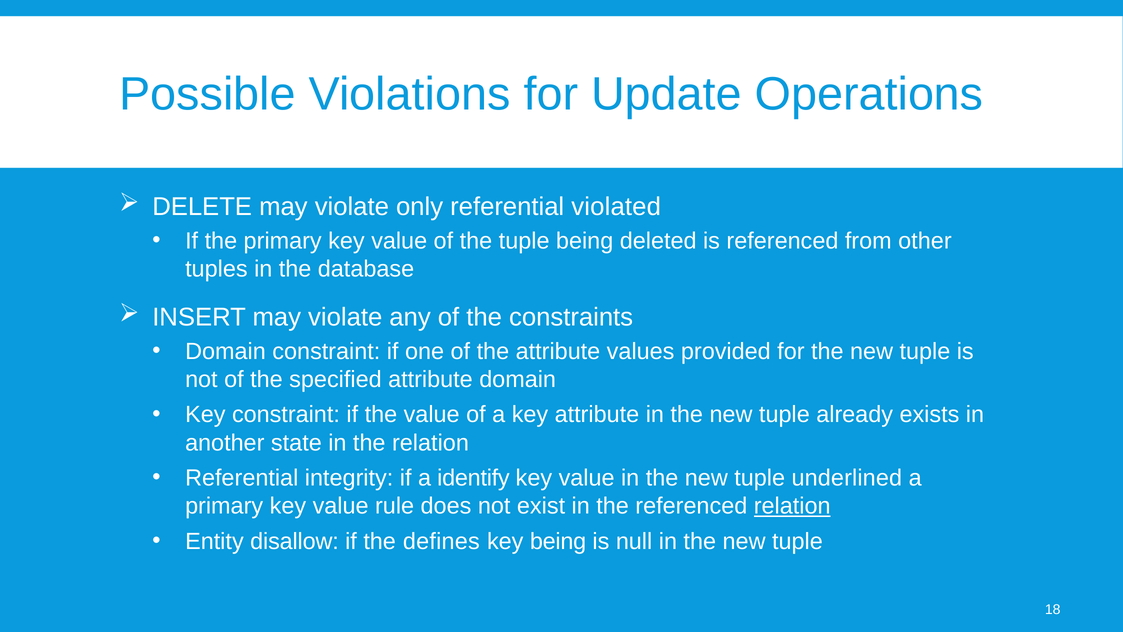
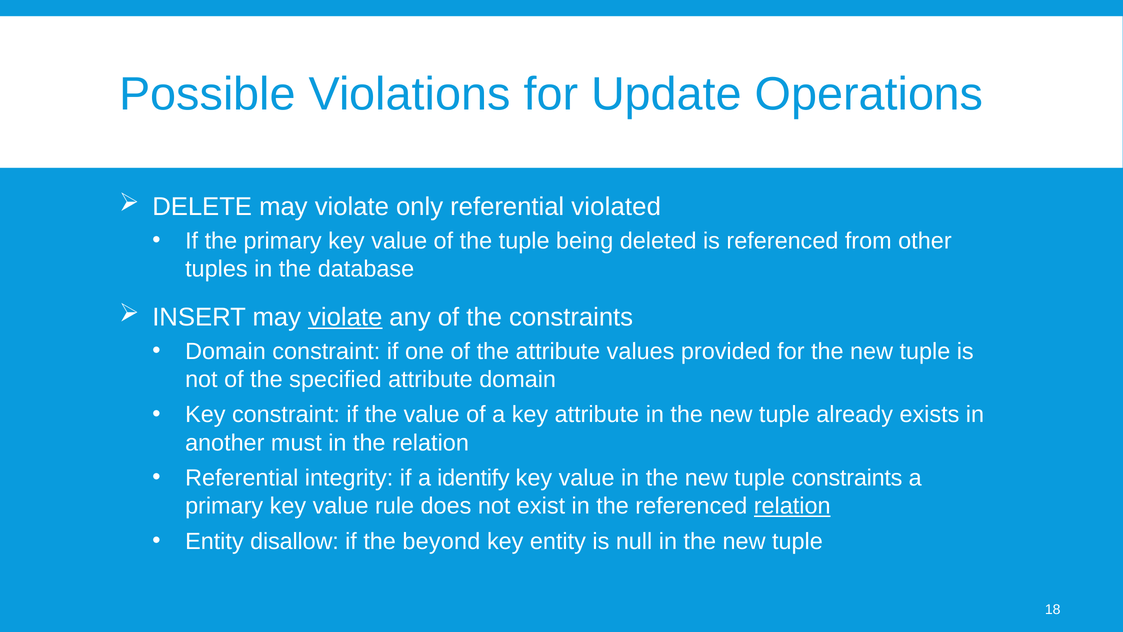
violate underline: none -> present (345, 317)
state: state -> must (296, 443)
tuple underlined: underlined -> constraints (847, 478)
defines: defines -> beyond (441, 541)
key being: being -> entity (558, 541)
